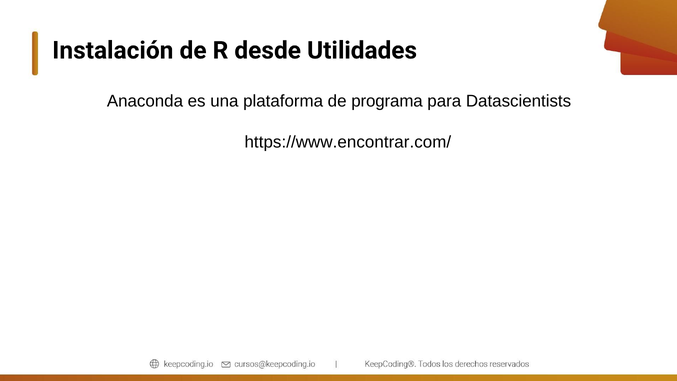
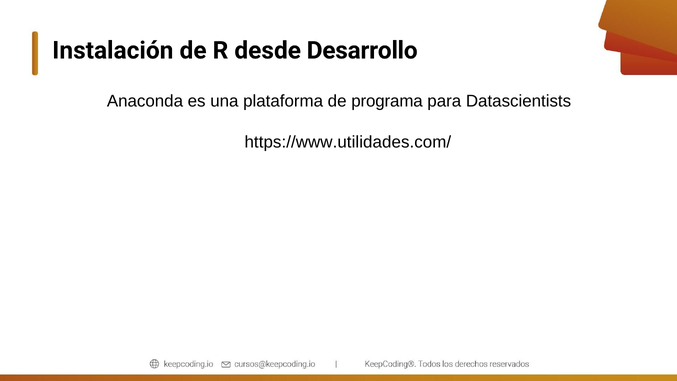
Utilidades: Utilidades -> Desarrollo (362, 50)
https://www.encontrar.com/: https://www.encontrar.com/ -> https://www.utilidades.com/ (348, 142)
